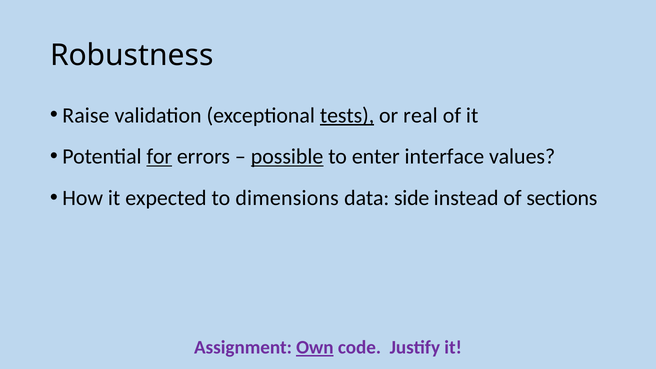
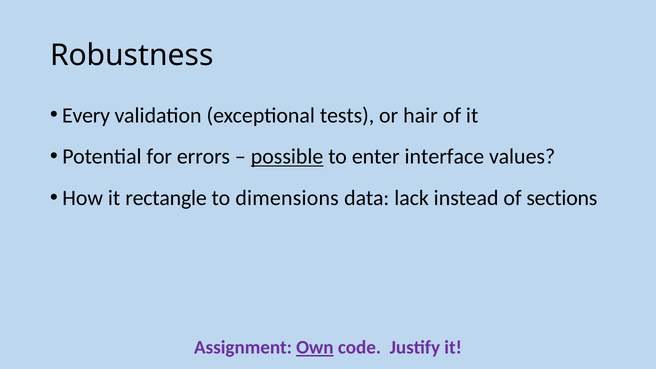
Raise: Raise -> Every (86, 115)
tests underline: present -> none (347, 115)
real: real -> hair (421, 115)
for underline: present -> none (159, 157)
expected: expected -> rectangle (166, 198)
side: side -> lack (412, 198)
